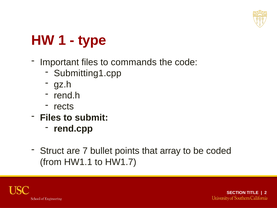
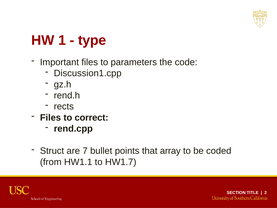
commands: commands -> parameters (134, 62)
Submitting1.cpp: Submitting1.cpp -> Discussion1.cpp (88, 73)
submit: submit -> correct (92, 117)
